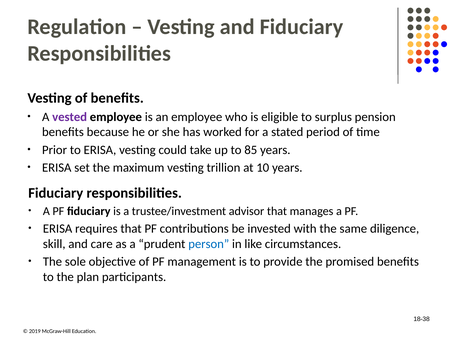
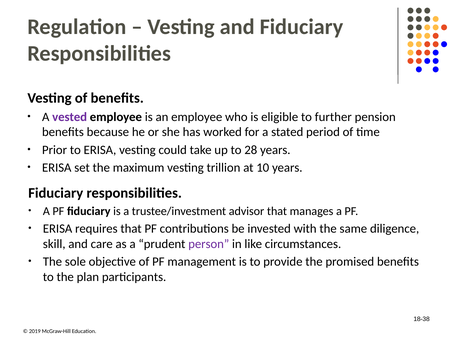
surplus: surplus -> further (333, 117)
85: 85 -> 28 (251, 150)
person colour: blue -> purple (209, 244)
